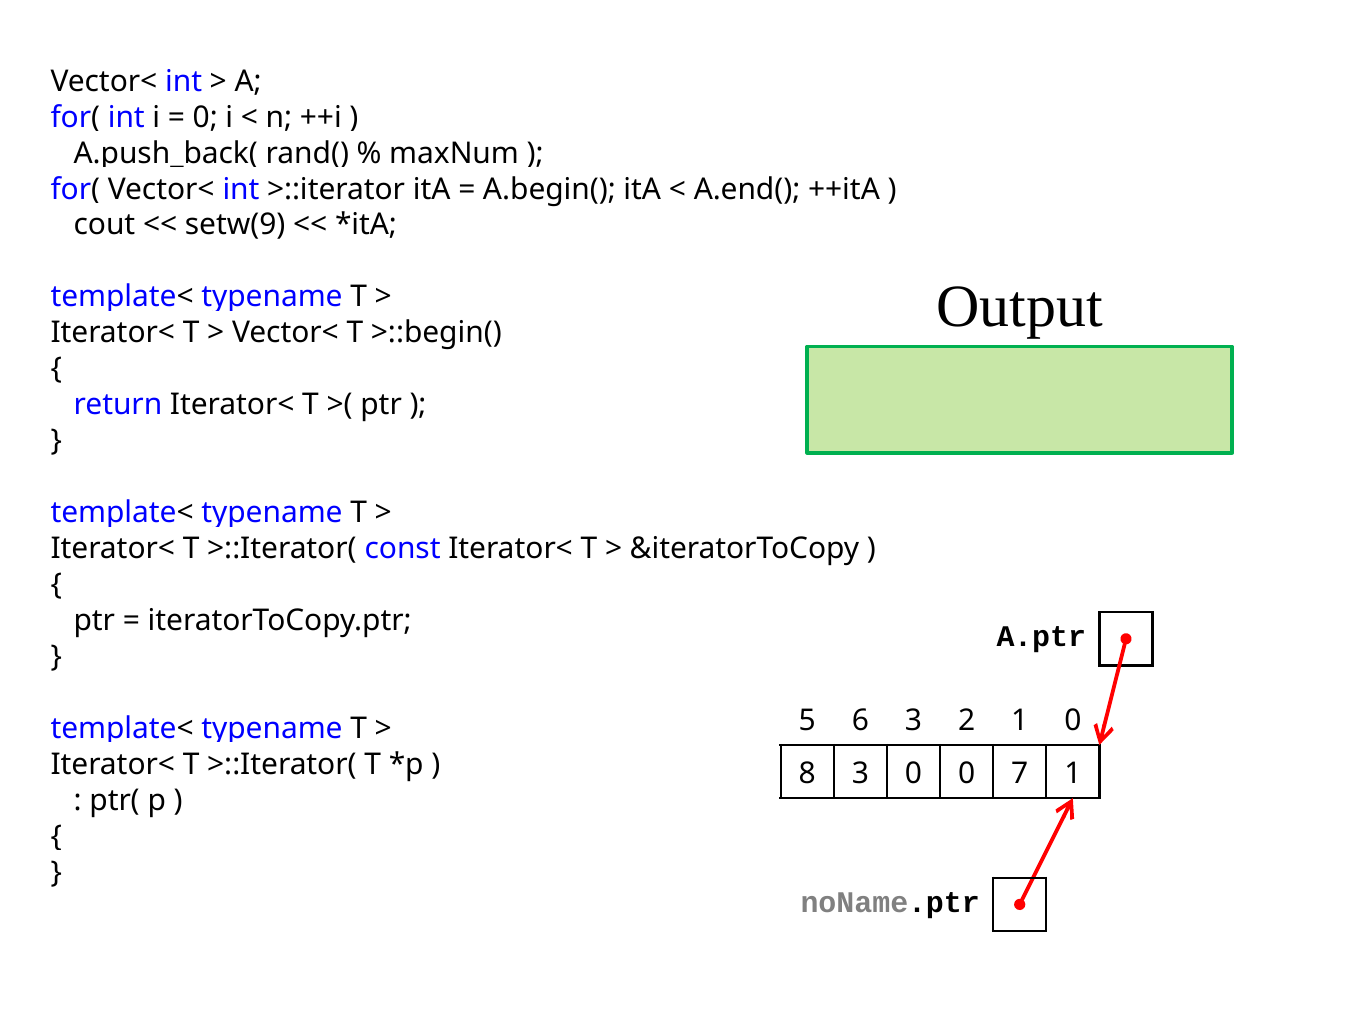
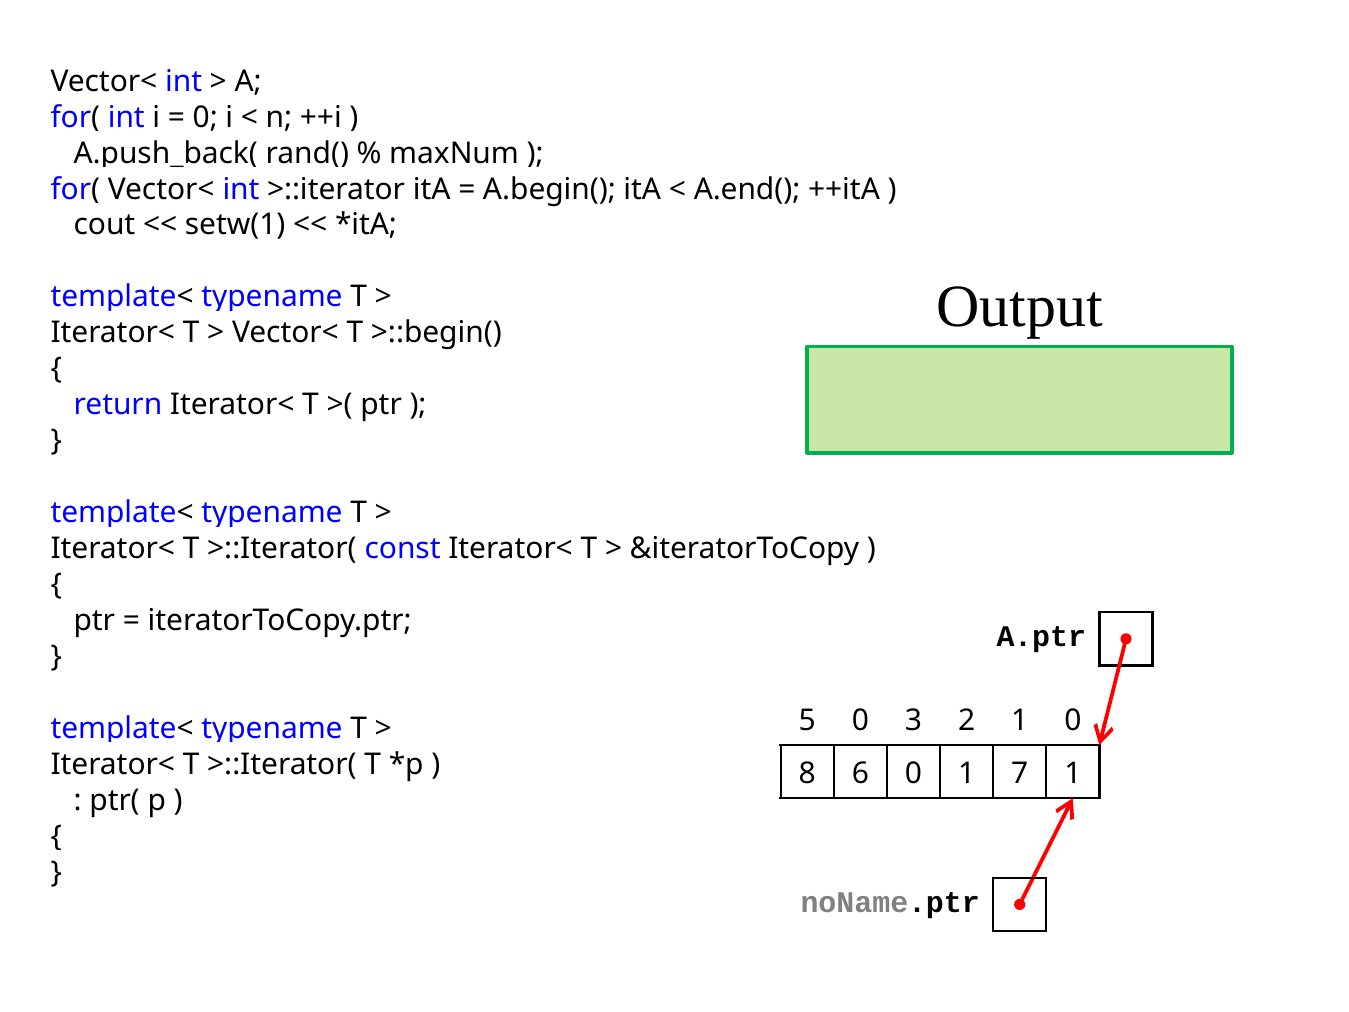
setw(9: setw(9 -> setw(1 (235, 225)
5 6: 6 -> 0 (860, 720)
8 3: 3 -> 6 (860, 773)
0 0: 0 -> 1 (967, 773)
